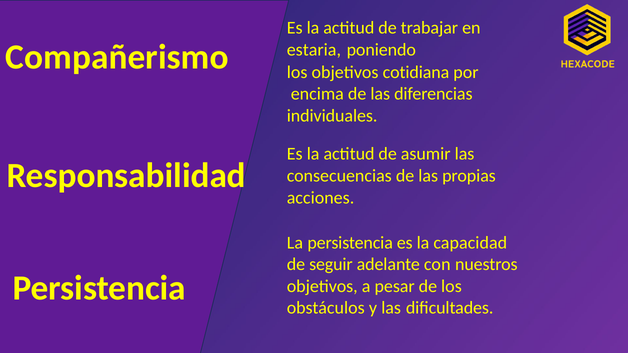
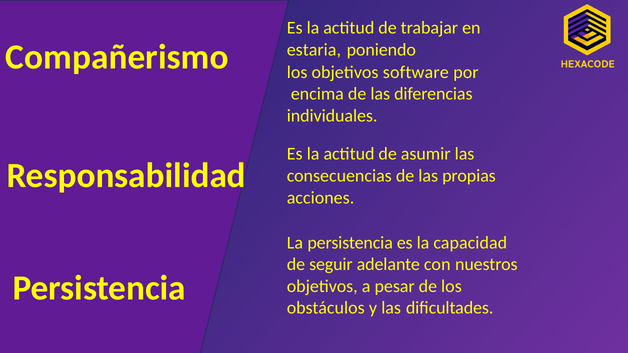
cotidiana: cotidiana -> software (416, 72)
